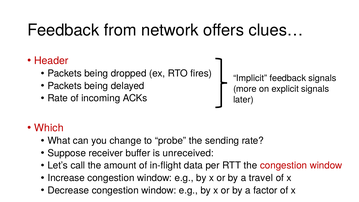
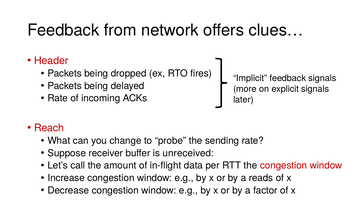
Which: Which -> Reach (49, 128)
travel: travel -> reads (261, 178)
